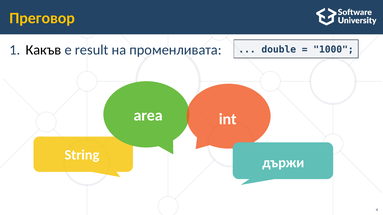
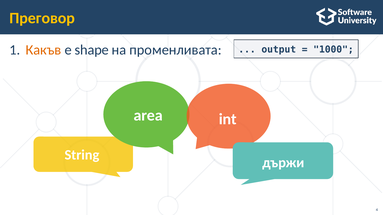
Какъв colour: black -> orange (43, 50)
result: result -> shape (92, 50)
double: double -> output (279, 50)
